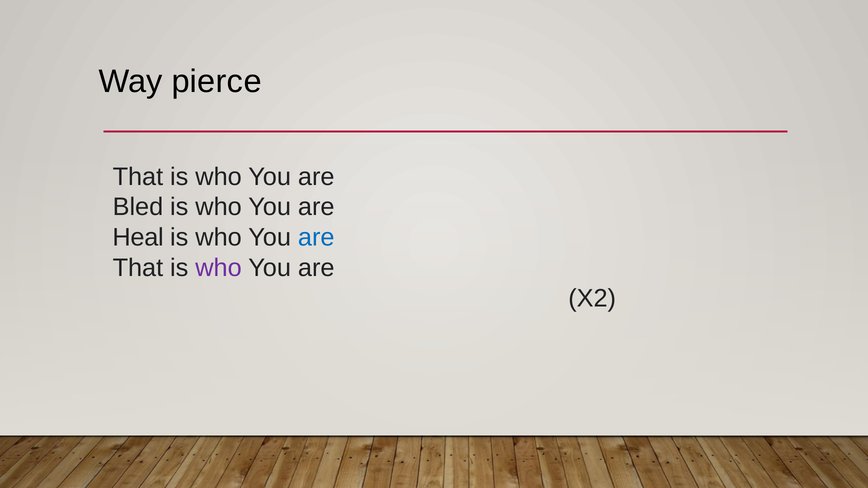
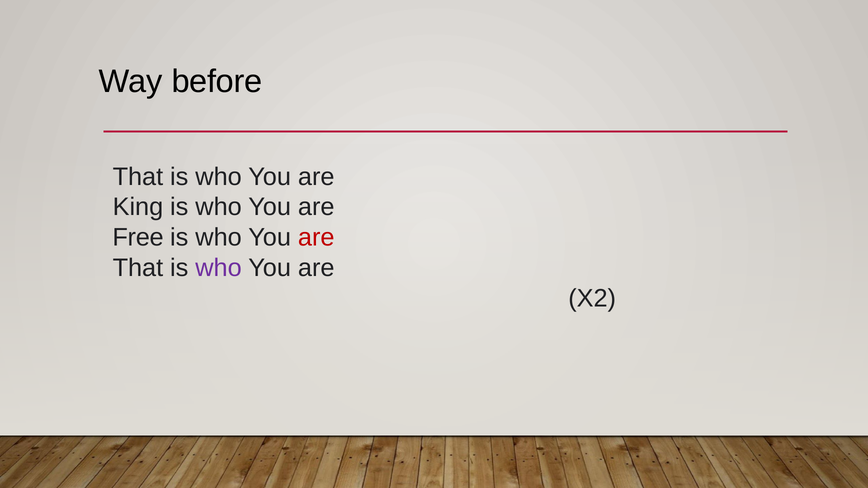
pierce: pierce -> before (217, 82)
Bled: Bled -> King (138, 207)
Heal: Heal -> Free (138, 238)
are colour: blue -> red (316, 238)
